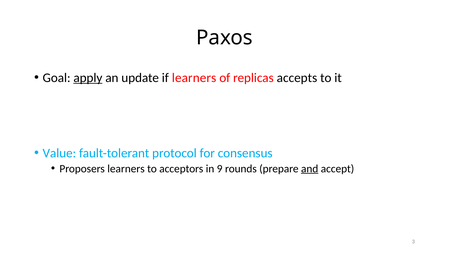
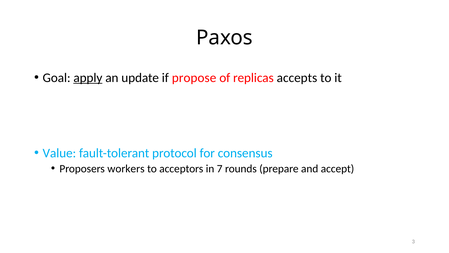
if learners: learners -> propose (194, 78)
Proposers learners: learners -> workers (126, 168)
9: 9 -> 7 (220, 168)
and underline: present -> none (310, 168)
